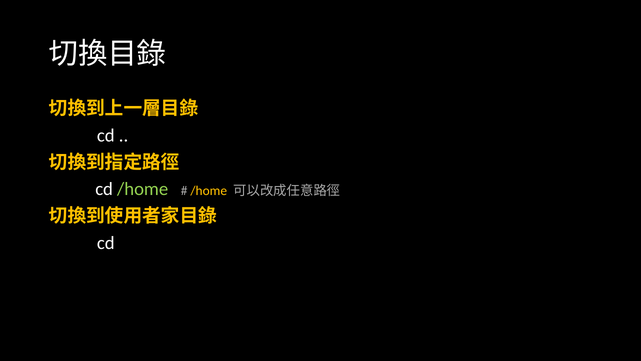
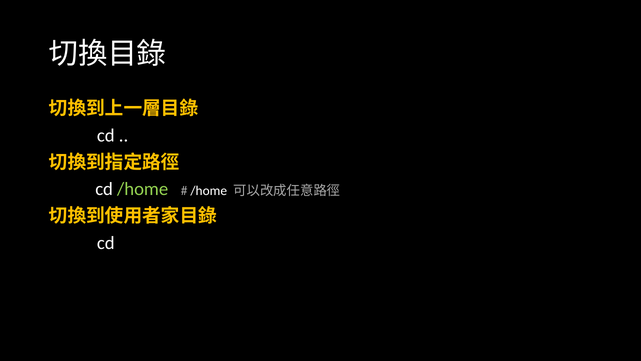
/home colour: yellow -> white (209, 191)
